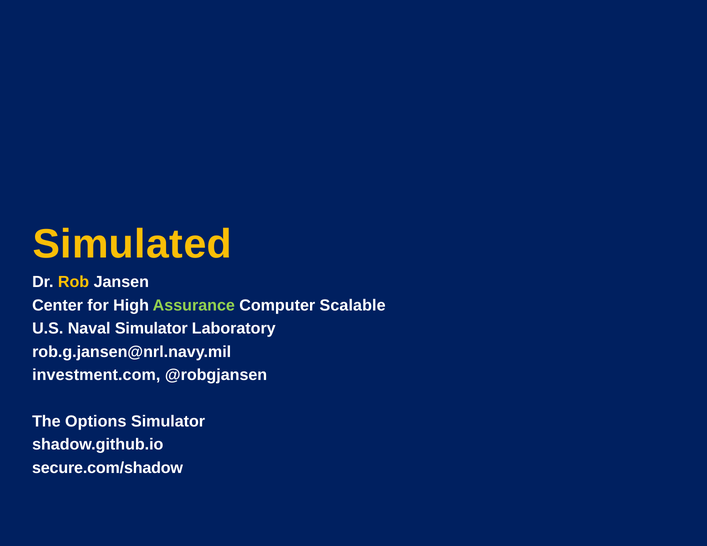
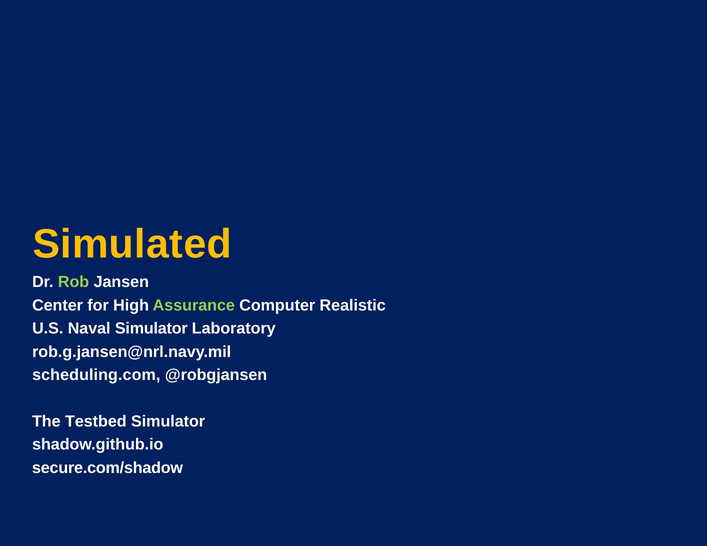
Rob colour: yellow -> light green (74, 282)
Scalable: Scalable -> Realistic (353, 305)
investment.com: investment.com -> scheduling.com (96, 375)
Options: Options -> Testbed (96, 422)
